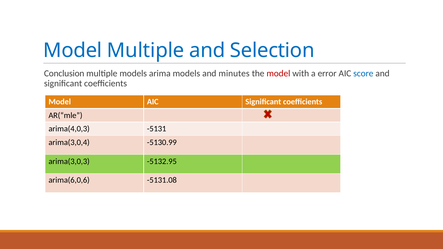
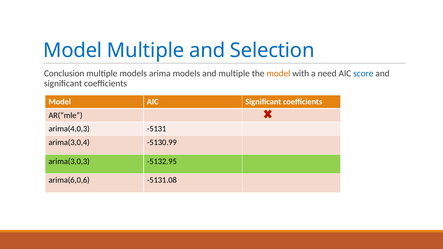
and minutes: minutes -> multiple (234, 74)
model colour: red -> orange (278, 74)
error: error -> need (327, 74)
